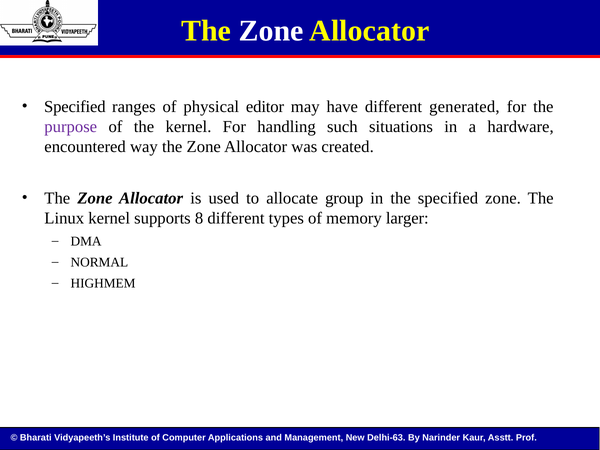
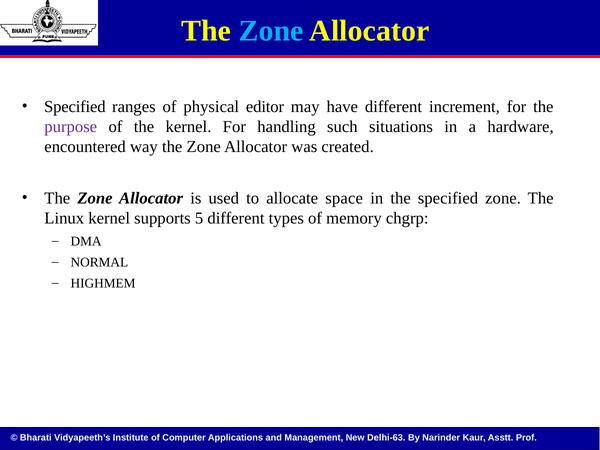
Zone colour: white -> light blue (271, 31)
generated: generated -> increment (464, 107)
group: group -> space (344, 198)
8: 8 -> 5 (199, 218)
larger: larger -> chgrp (407, 218)
